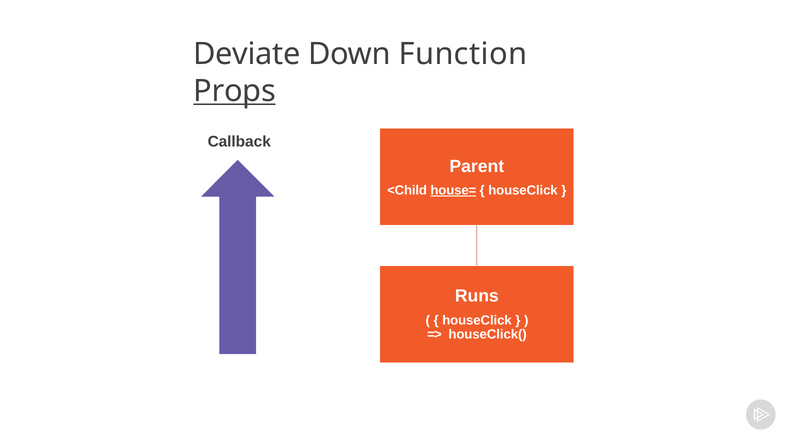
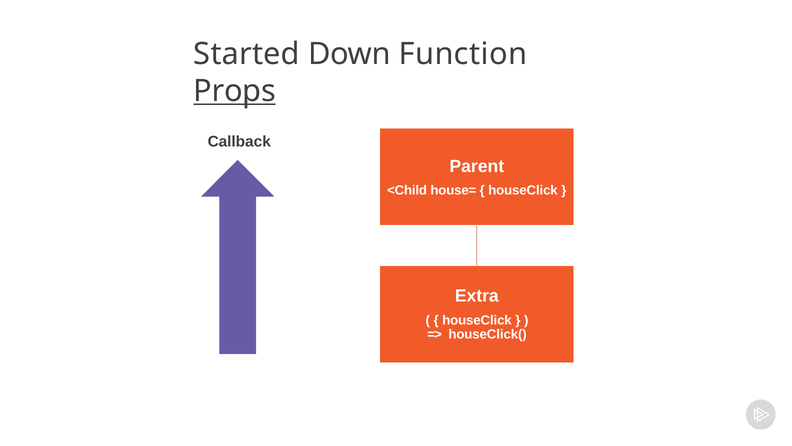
Deviate: Deviate -> Started (247, 54)
house= underline: present -> none (453, 190)
Runs: Runs -> Extra (477, 296)
